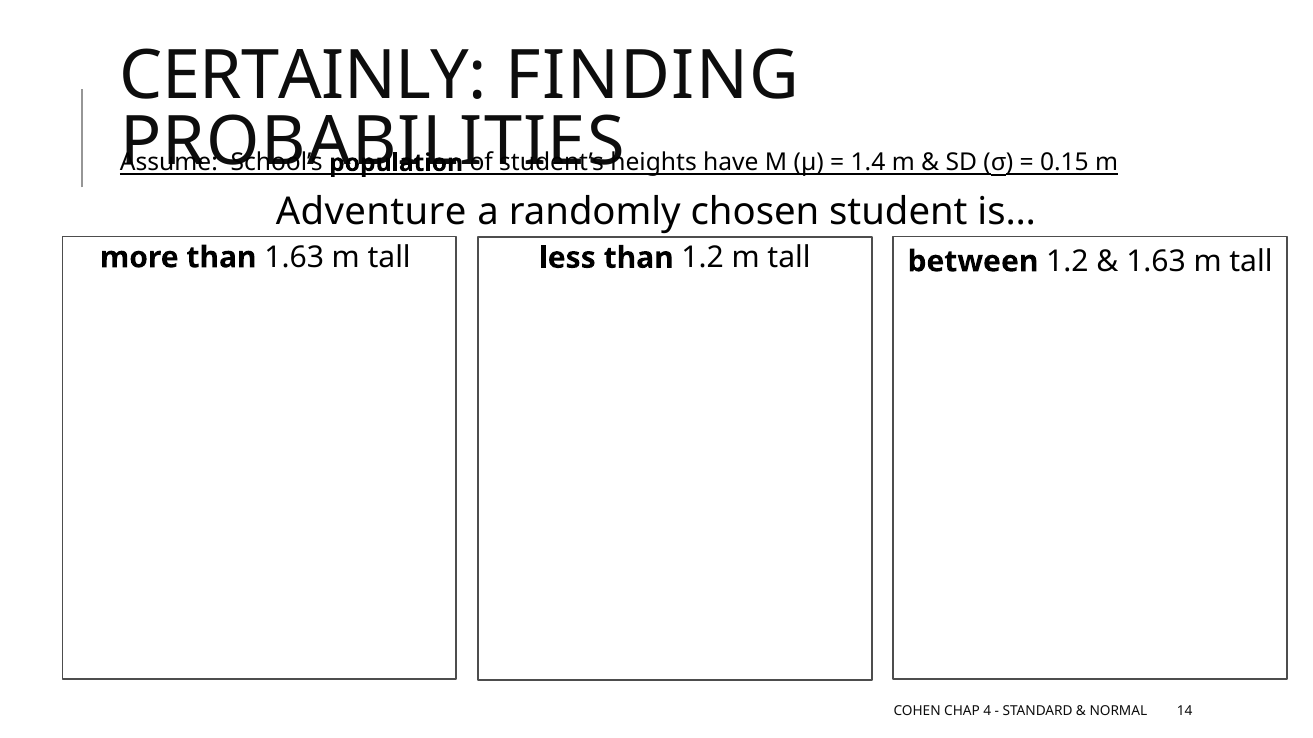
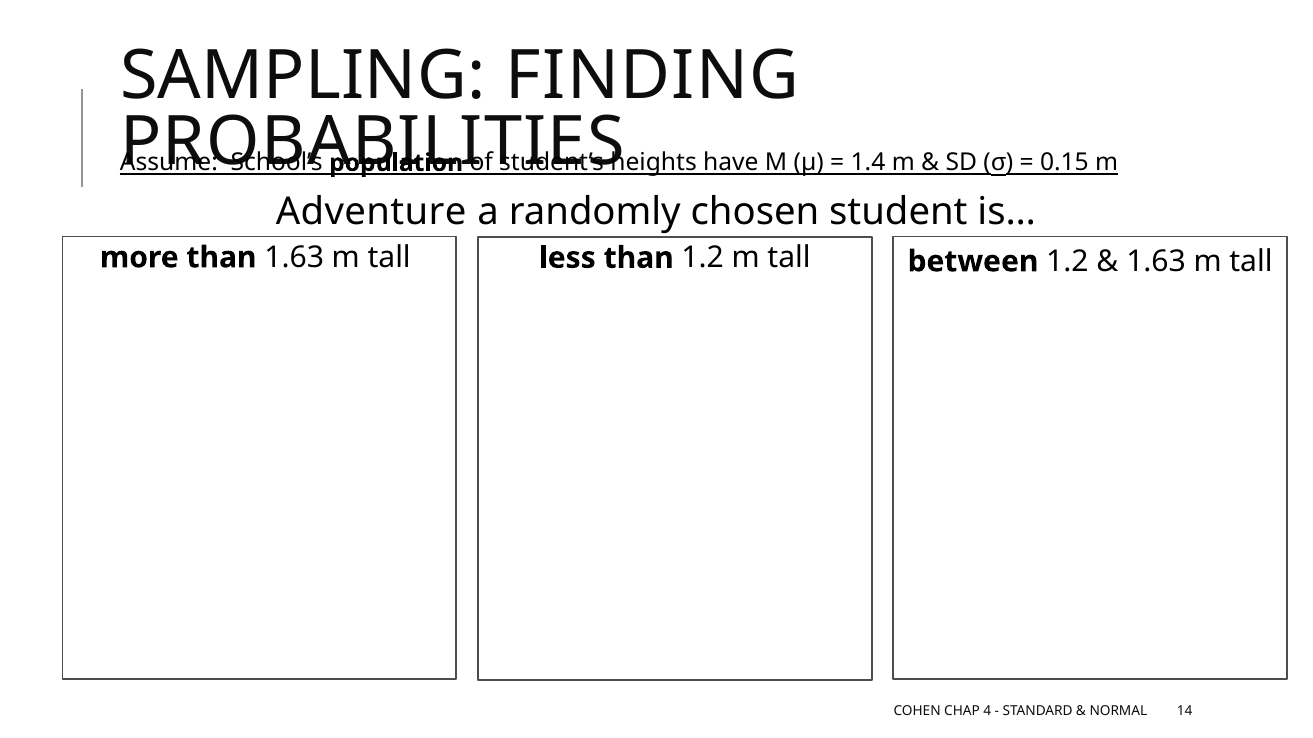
CERTAINLY: CERTAINLY -> SAMPLING (303, 76)
